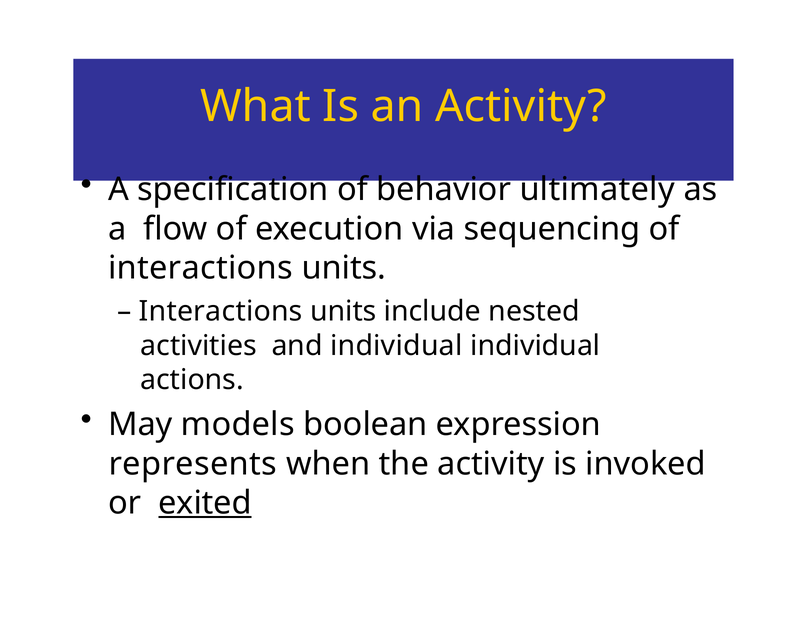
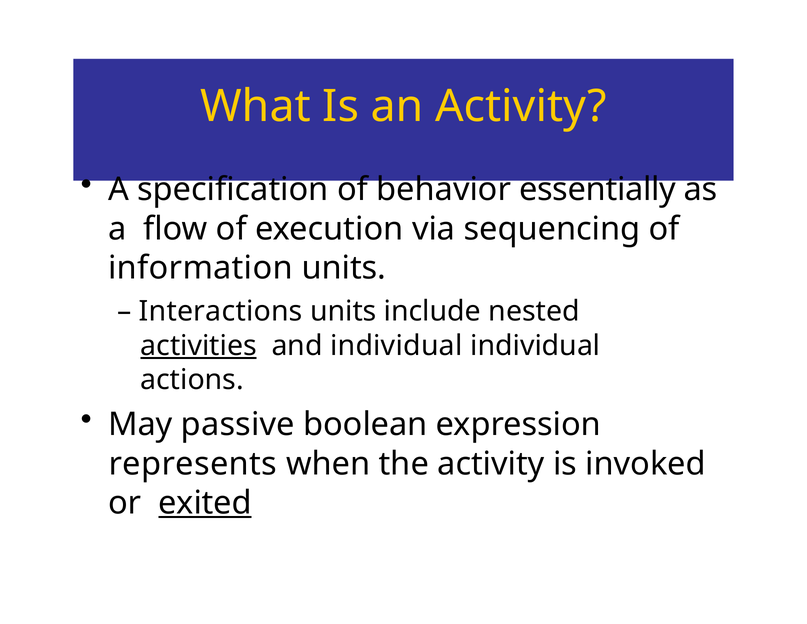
ultimately: ultimately -> essentially (597, 190)
interactions: interactions -> information (200, 268)
activities underline: none -> present (199, 346)
models: models -> passive (238, 424)
